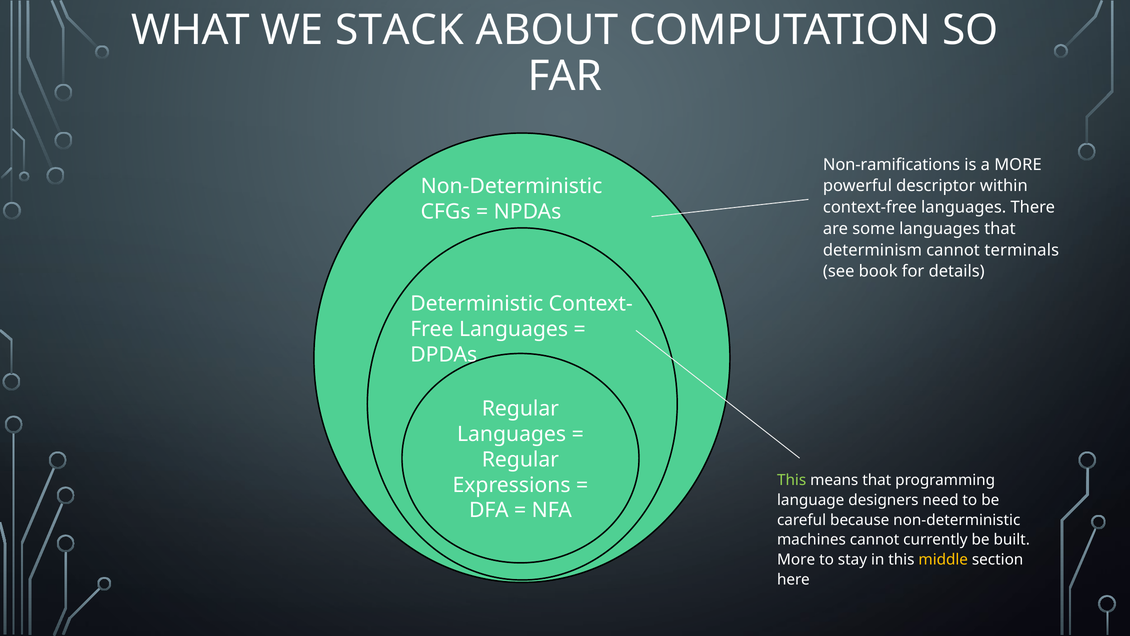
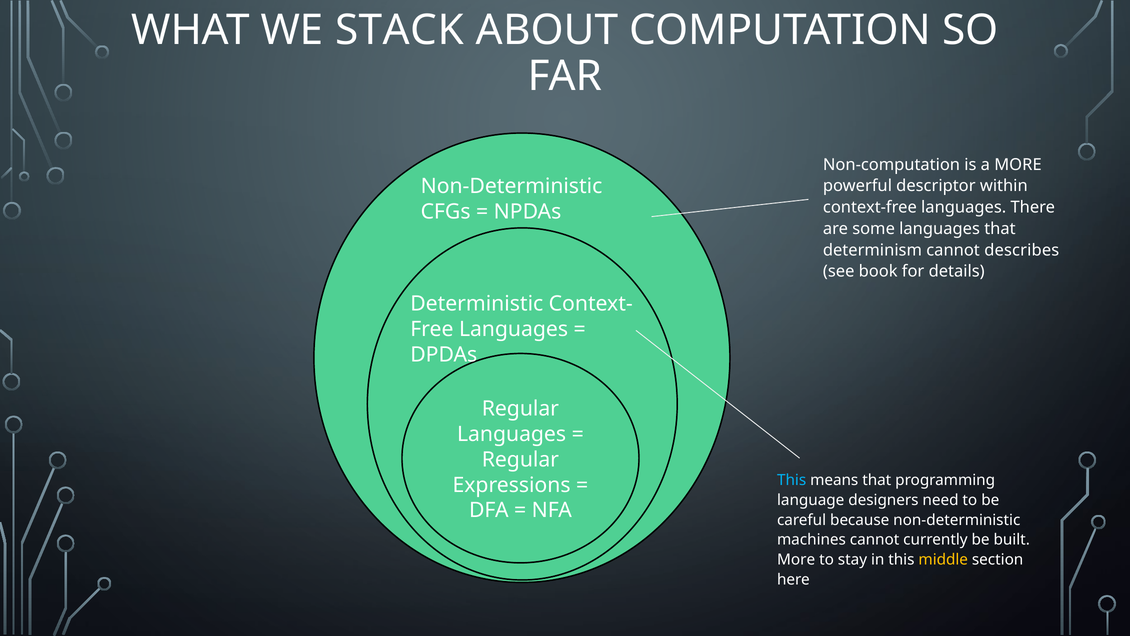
Non-ramifications: Non-ramifications -> Non-computation (891, 165)
terminals: terminals -> describes (1022, 250)
This colour: light green -> light blue (792, 480)
